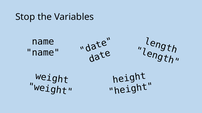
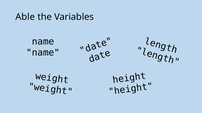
Stop: Stop -> Able (25, 17)
